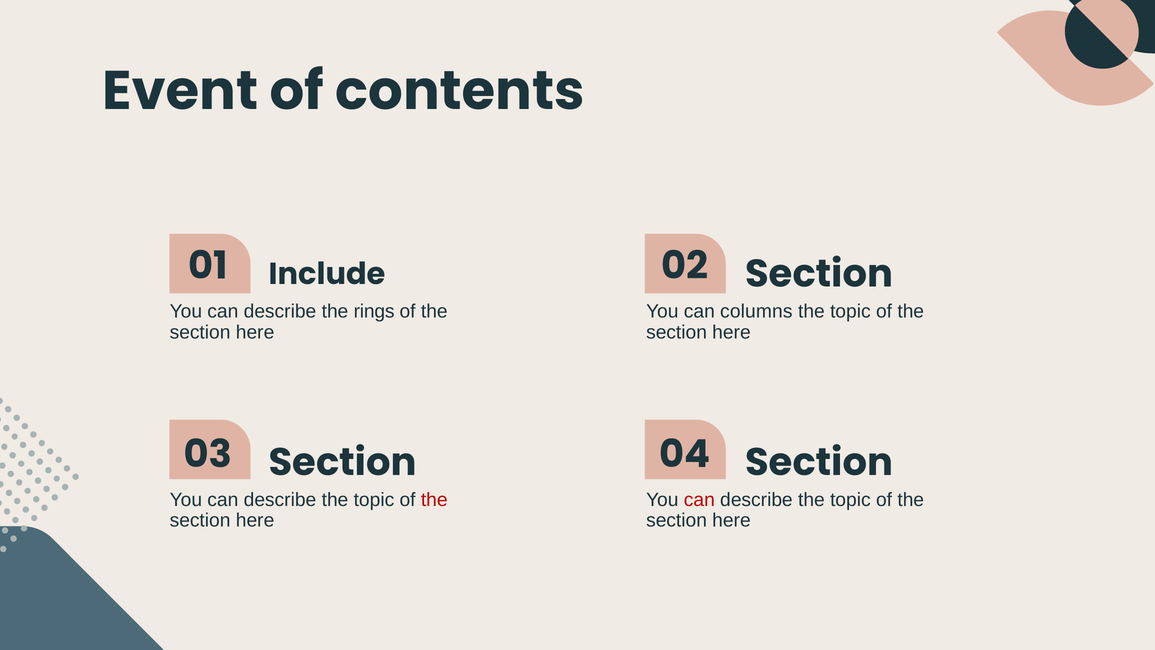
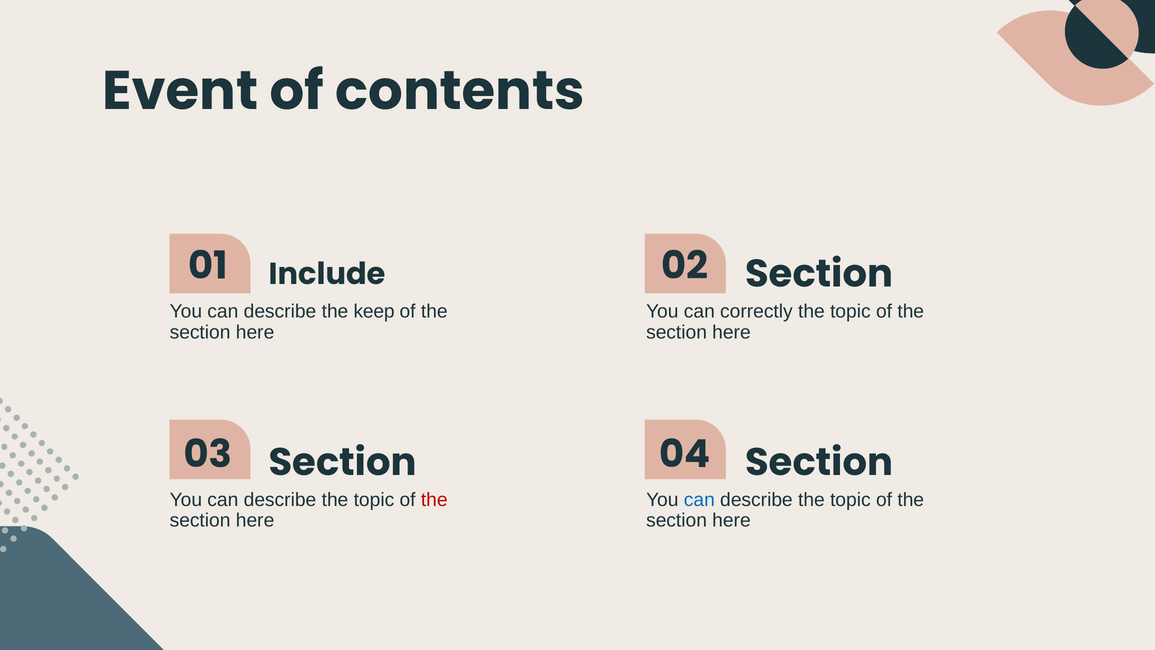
rings: rings -> keep (374, 311)
columns: columns -> correctly (756, 311)
can colour: red -> blue (699, 499)
